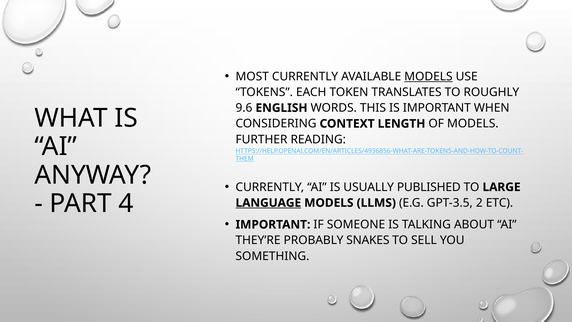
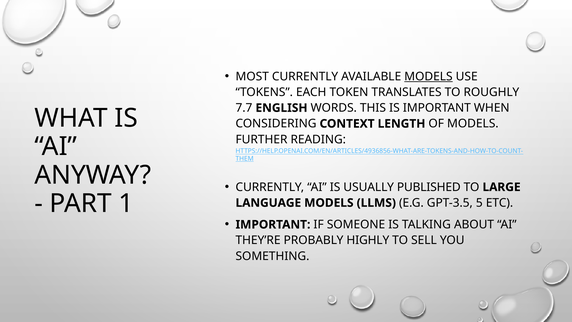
9.6: 9.6 -> 7.7 (244, 108)
4: 4 -> 1 (126, 203)
LANGUAGE underline: present -> none (268, 203)
2: 2 -> 5 (479, 203)
SNAKES: SNAKES -> HIGHLY (368, 240)
